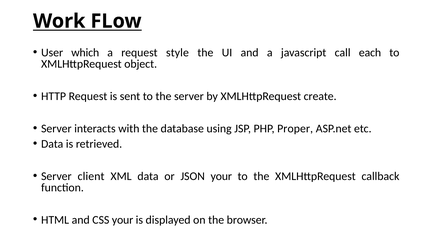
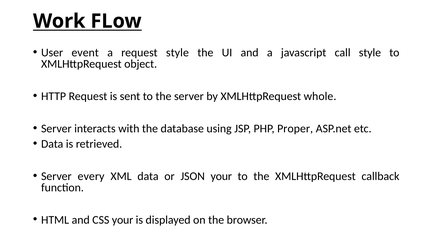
which: which -> event (85, 53)
call each: each -> style (370, 53)
create: create -> whole (320, 96)
client: client -> every (91, 176)
